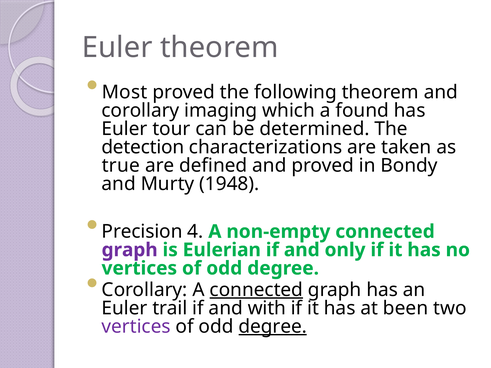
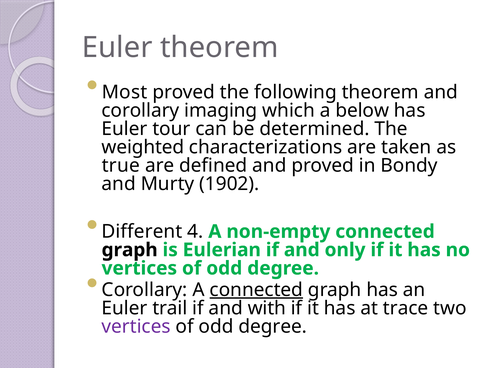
found: found -> below (362, 111)
detection: detection -> weighted (143, 147)
1948: 1948 -> 1902 (229, 184)
Precision: Precision -> Different (142, 232)
graph colour: purple -> black (130, 250)
been: been -> trace (406, 308)
degree underline: present -> none (273, 327)
